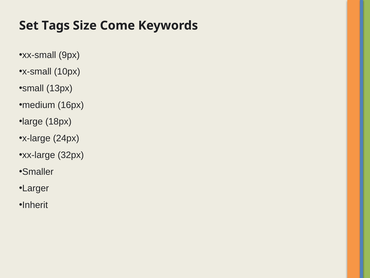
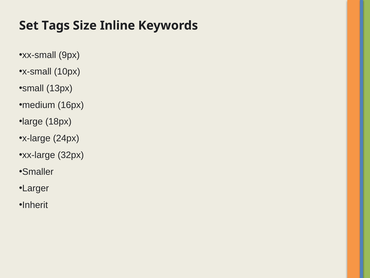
Come: Come -> Inline (117, 25)
